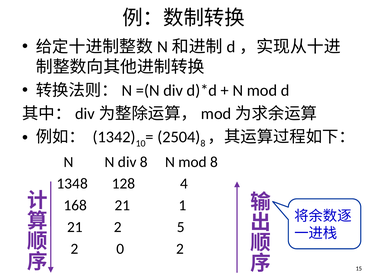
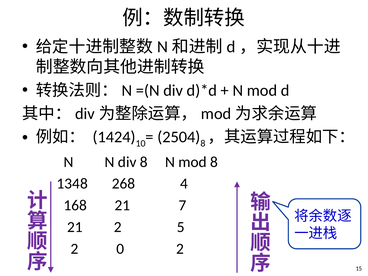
1342: 1342 -> 1424 (114, 137)
128: 128 -> 268 (124, 184)
1: 1 -> 7 (182, 205)
